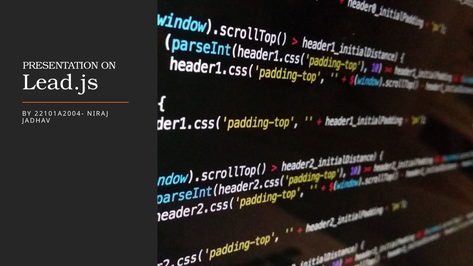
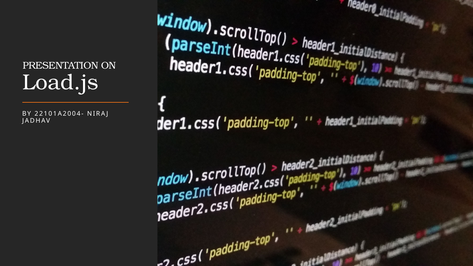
Lead.js: Lead.js -> Load.js (61, 82)
